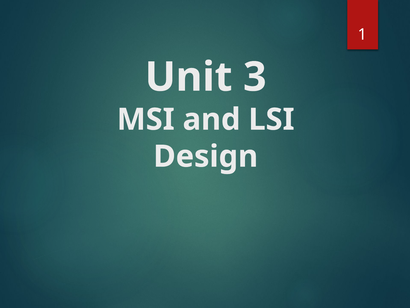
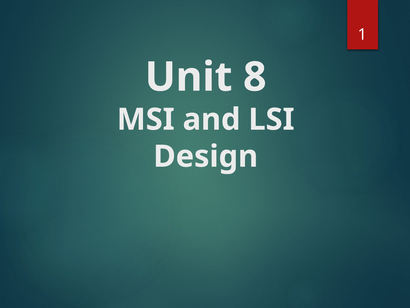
3: 3 -> 8 (255, 77)
